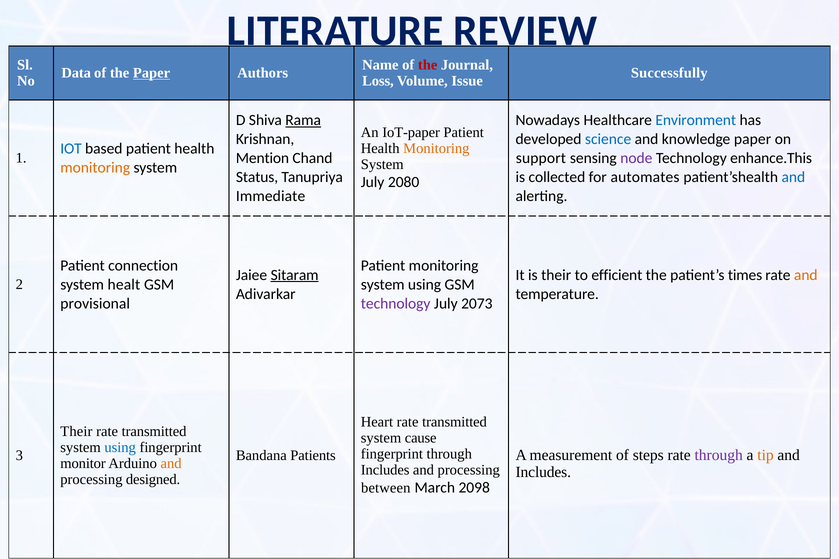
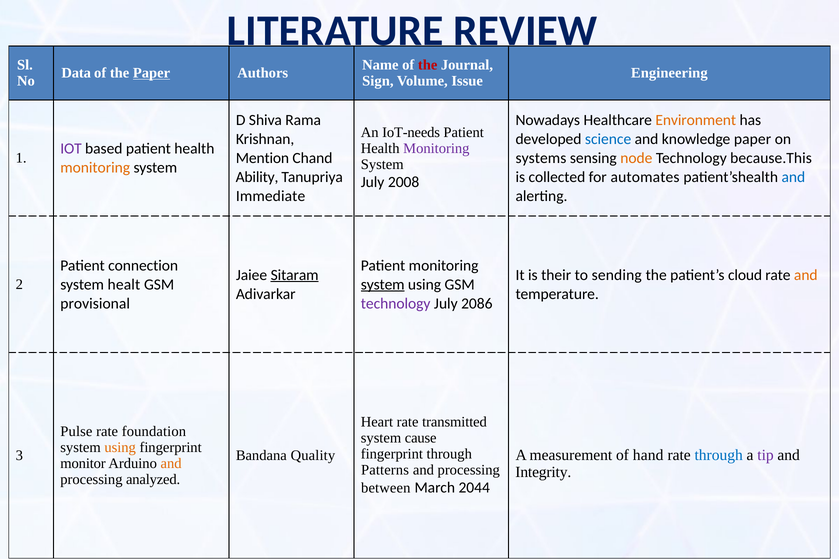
Successfully: Successfully -> Engineering (669, 73)
Loss: Loss -> Sign (378, 81)
Rama underline: present -> none (303, 120)
Environment colour: blue -> orange (696, 120)
IoT-paper: IoT-paper -> IoT-needs (411, 133)
Monitoring colour: orange -> purple (436, 149)
IOT colour: blue -> purple (71, 149)
support: support -> systems (541, 158)
node colour: purple -> orange (636, 158)
enhance.This: enhance.This -> because.This (771, 158)
Status: Status -> Ability (257, 177)
2080: 2080 -> 2008 (404, 182)
efficient: efficient -> sending (617, 275)
times: times -> cloud (745, 275)
system underline: none -> present (383, 285)
2073: 2073 -> 2086 (477, 304)
Their: Their -> Pulse (76, 432)
transmitted: transmitted -> foundation (154, 432)
using colour: blue -> orange (120, 448)
steps: steps -> hand (648, 455)
through colour: purple -> blue (719, 455)
tip colour: orange -> purple (766, 455)
Patients: Patients -> Quality (313, 456)
Includes: Includes -> Patterns (385, 470)
Includes: Includes -> Integrity (543, 472)
designed: designed -> analyzed (153, 480)
2098: 2098 -> 2044 (474, 488)
